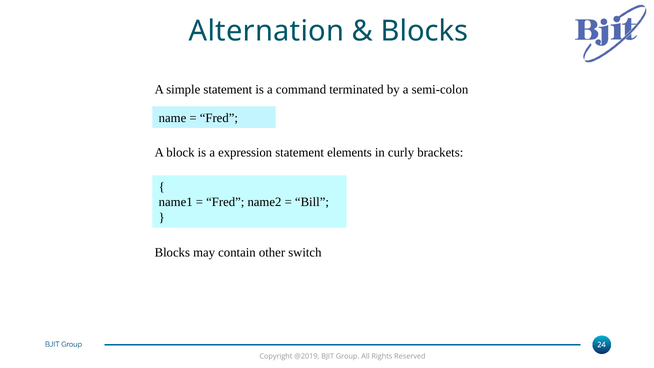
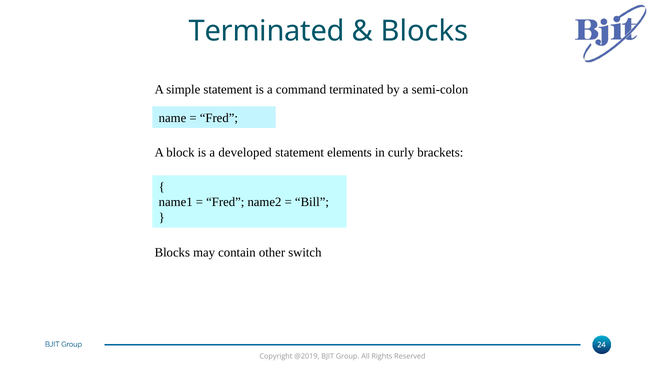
Alternation: Alternation -> Terminated (267, 31)
expression: expression -> developed (245, 152)
